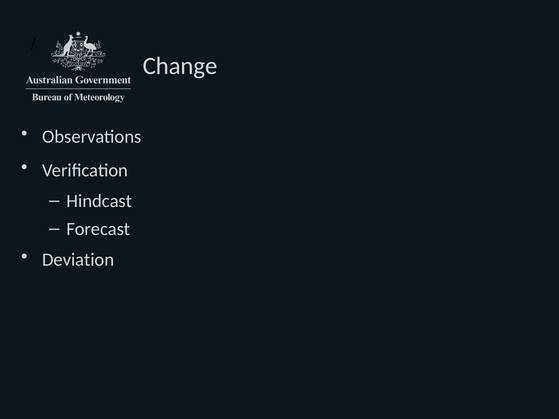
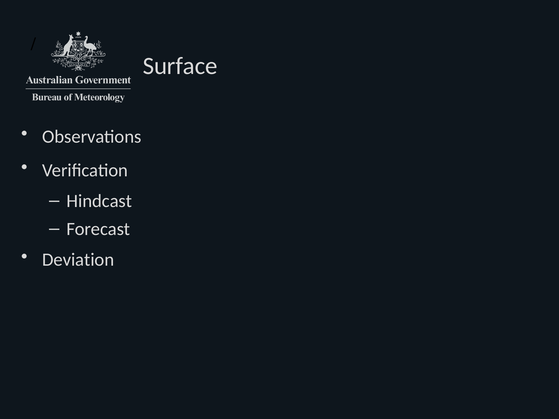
Change: Change -> Surface (180, 66)
